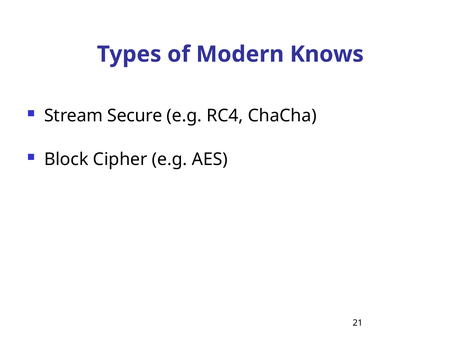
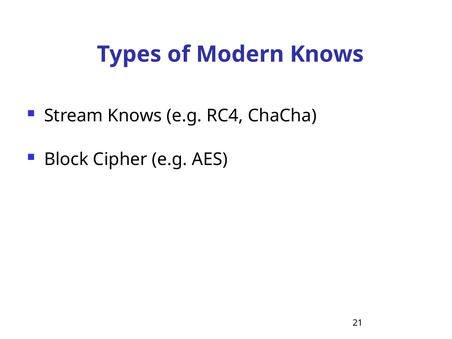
Stream Secure: Secure -> Knows (135, 116)
